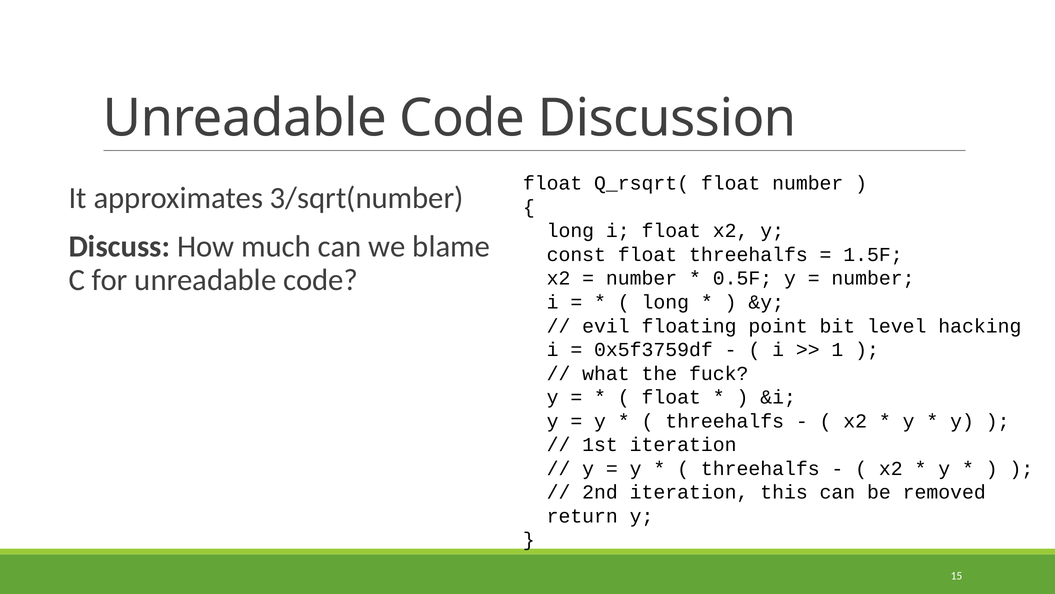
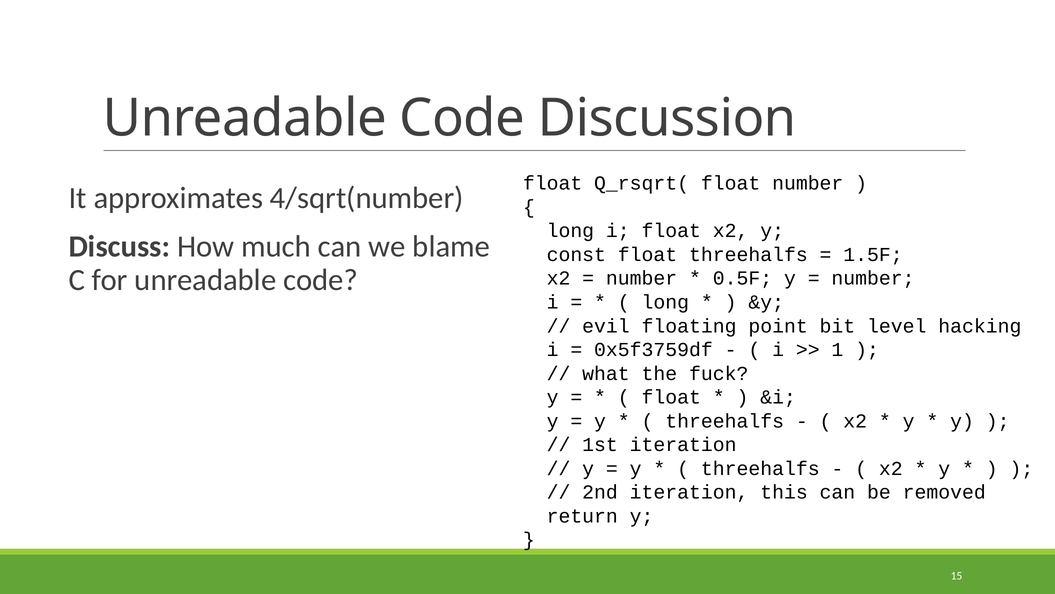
3/sqrt(number: 3/sqrt(number -> 4/sqrt(number (367, 198)
